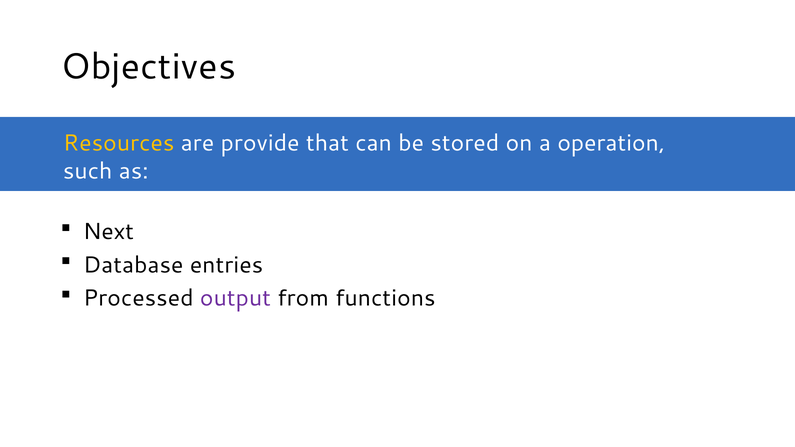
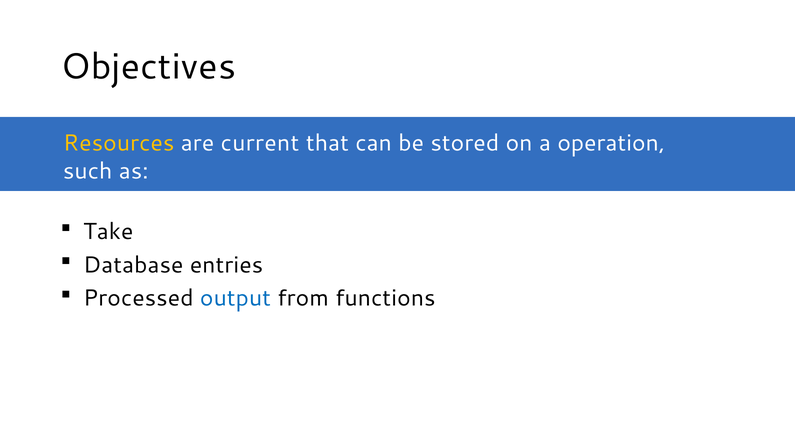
provide: provide -> current (260, 143)
Next: Next -> Take (108, 232)
output colour: purple -> blue (235, 298)
